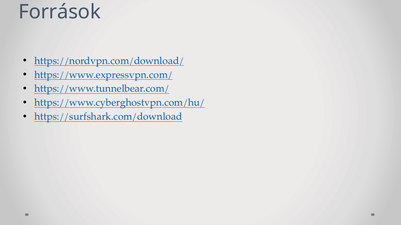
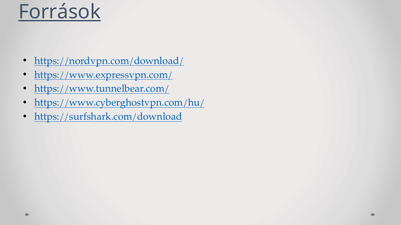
Források underline: none -> present (60, 12)
